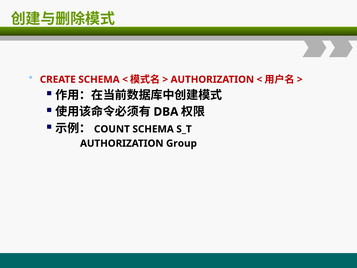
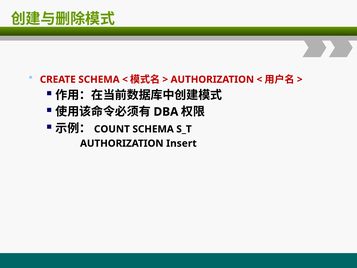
Group: Group -> Insert (181, 143)
